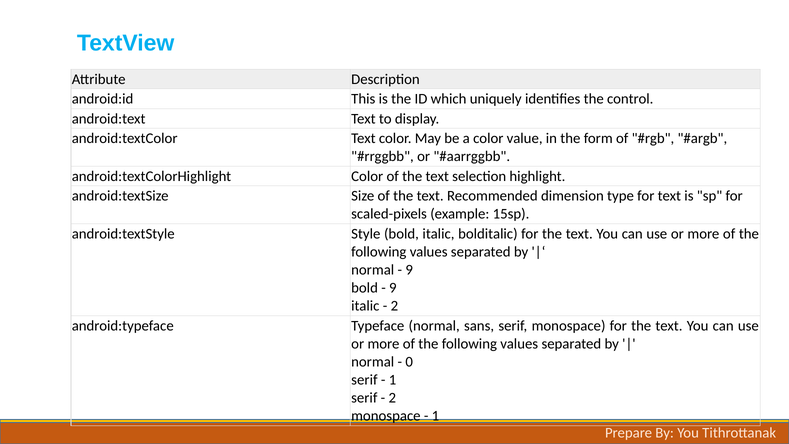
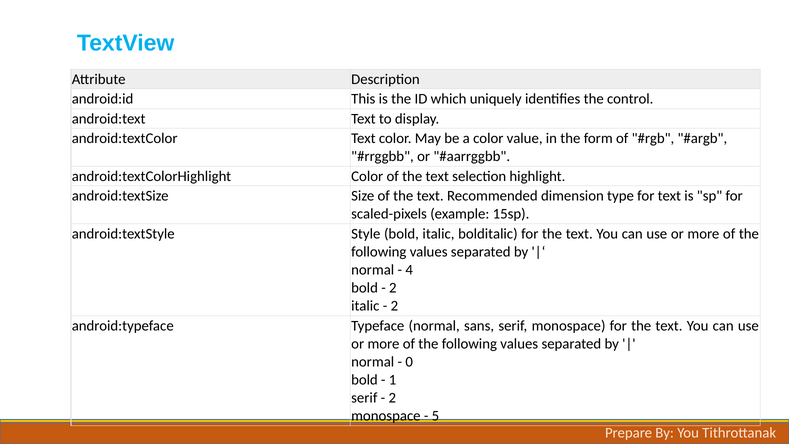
9: 9 -> 4 (409, 270)
9: 9 -> 2 (393, 288)
serif: serif -> bold (364, 380)
1: 1 -> 5 (435, 416)
